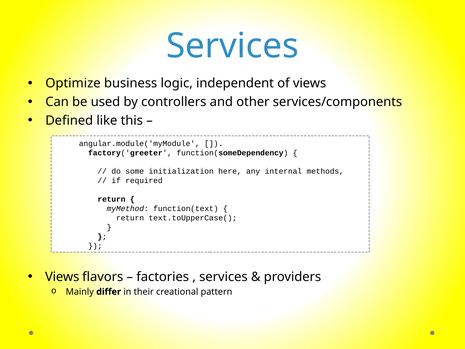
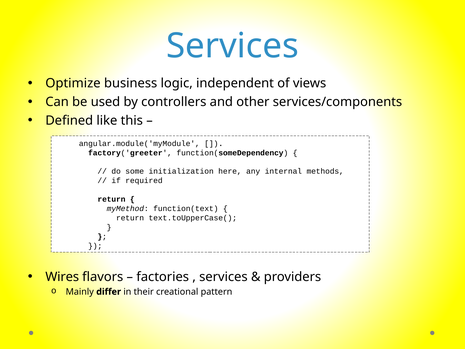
Views: Views -> Wires (62, 277)
